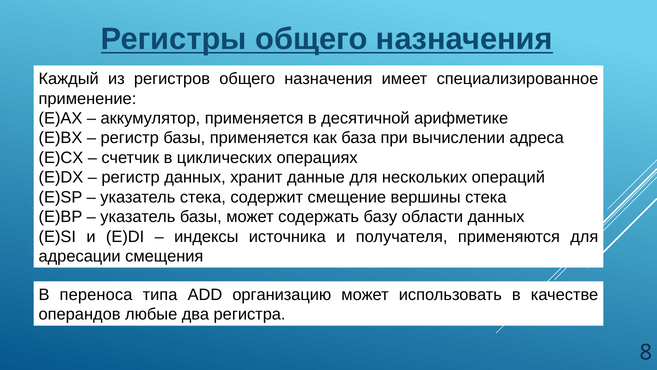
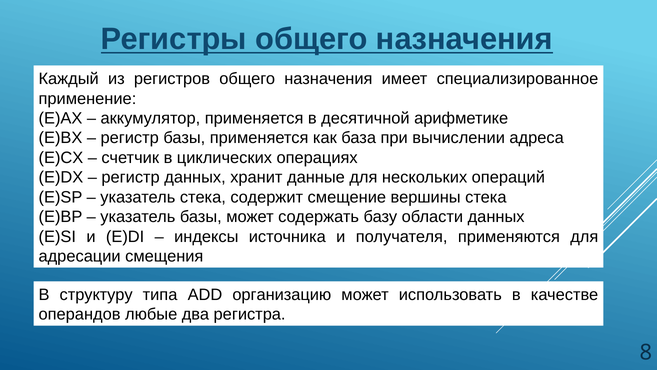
переноса: переноса -> структуру (96, 294)
